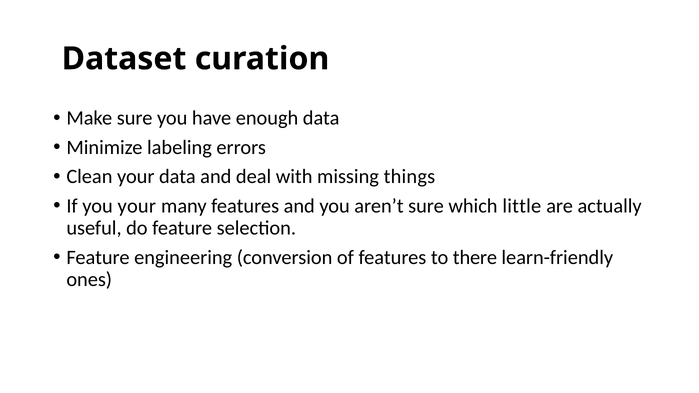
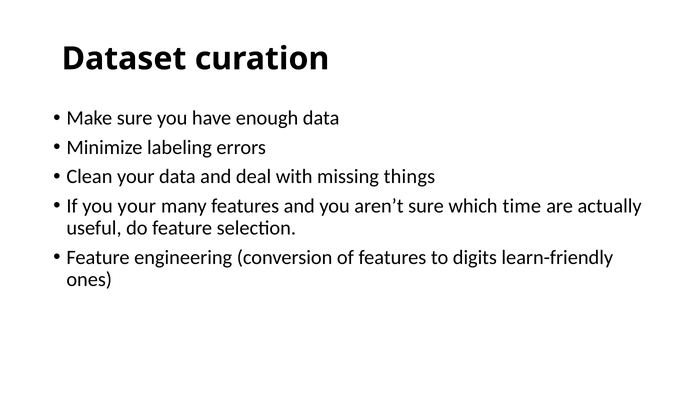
little: little -> time (522, 206)
there: there -> digits (475, 257)
